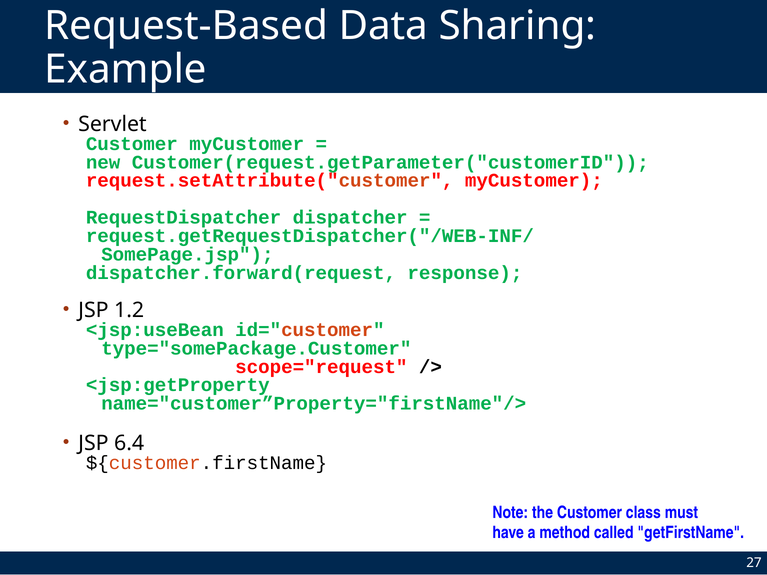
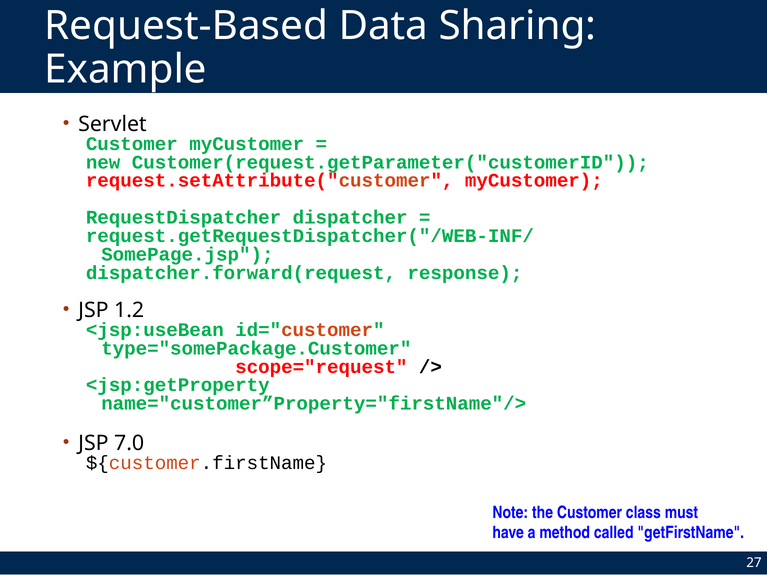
6.4: 6.4 -> 7.0 (129, 444)
